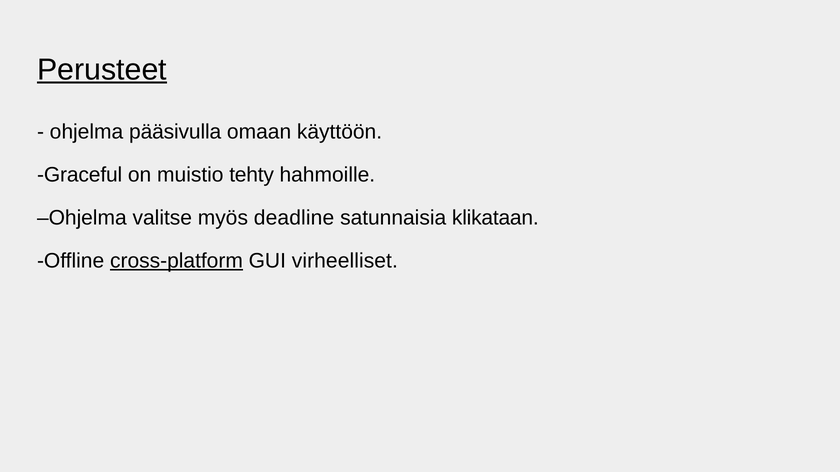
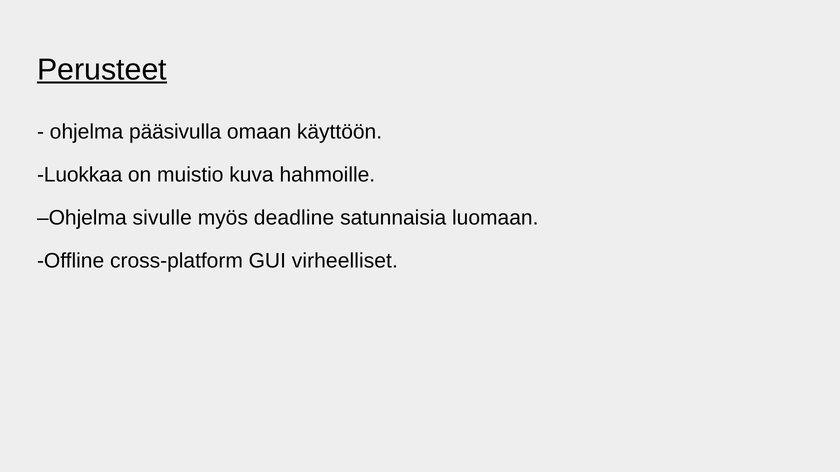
Graceful: Graceful -> Luokkaa (80, 175)
tehty: tehty -> kuva (251, 175)
valitse: valitse -> sivulle (162, 218)
klikataan: klikataan -> luomaan (495, 218)
cross-platform underline: present -> none (176, 261)
